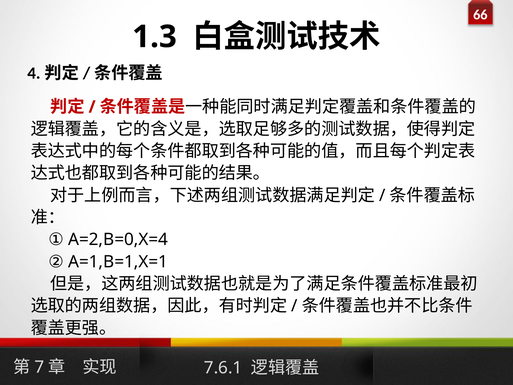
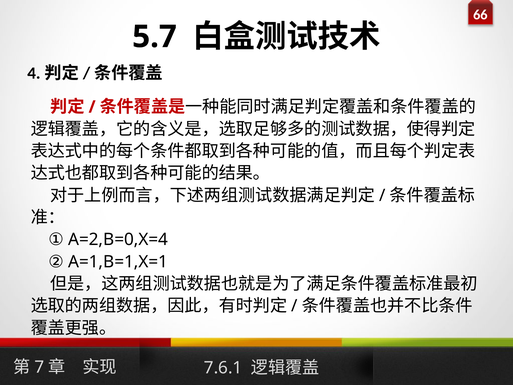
1.3: 1.3 -> 5.7 (155, 37)
